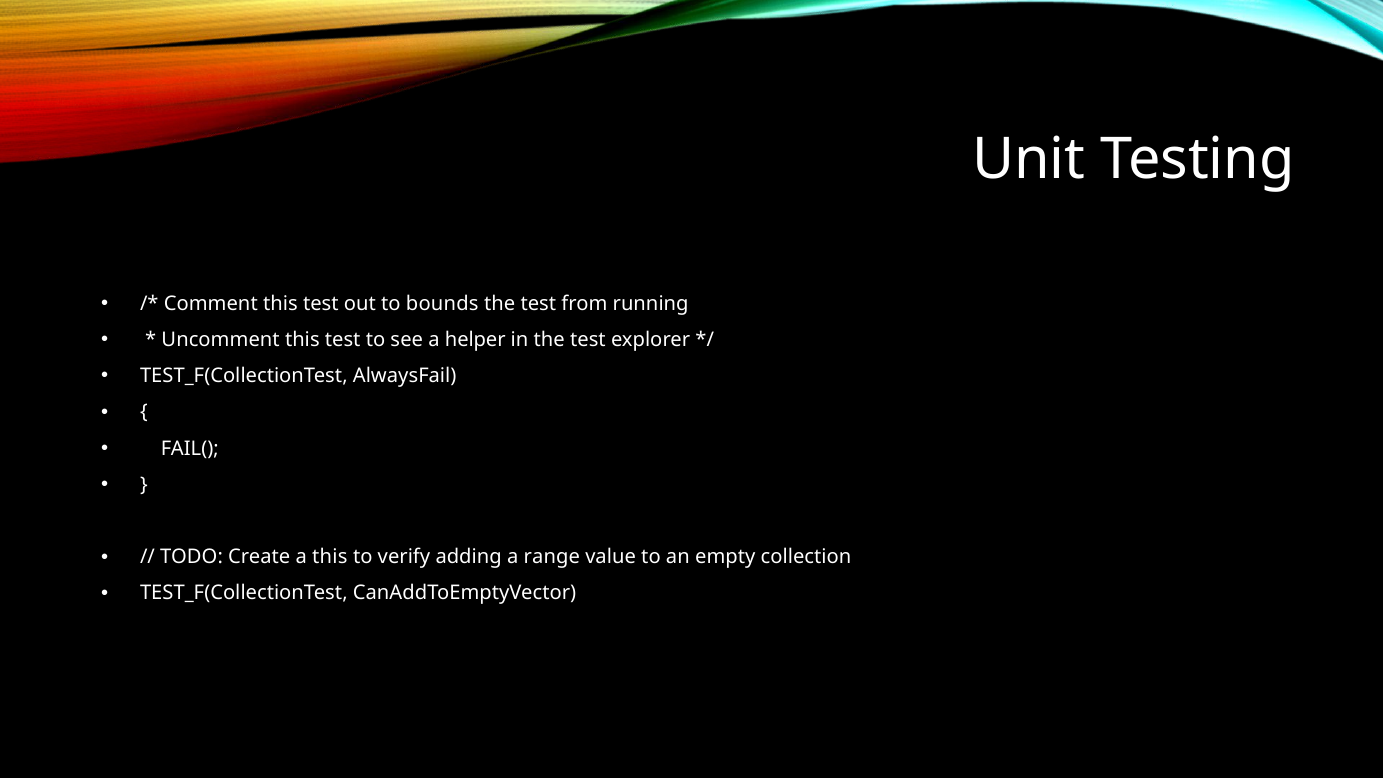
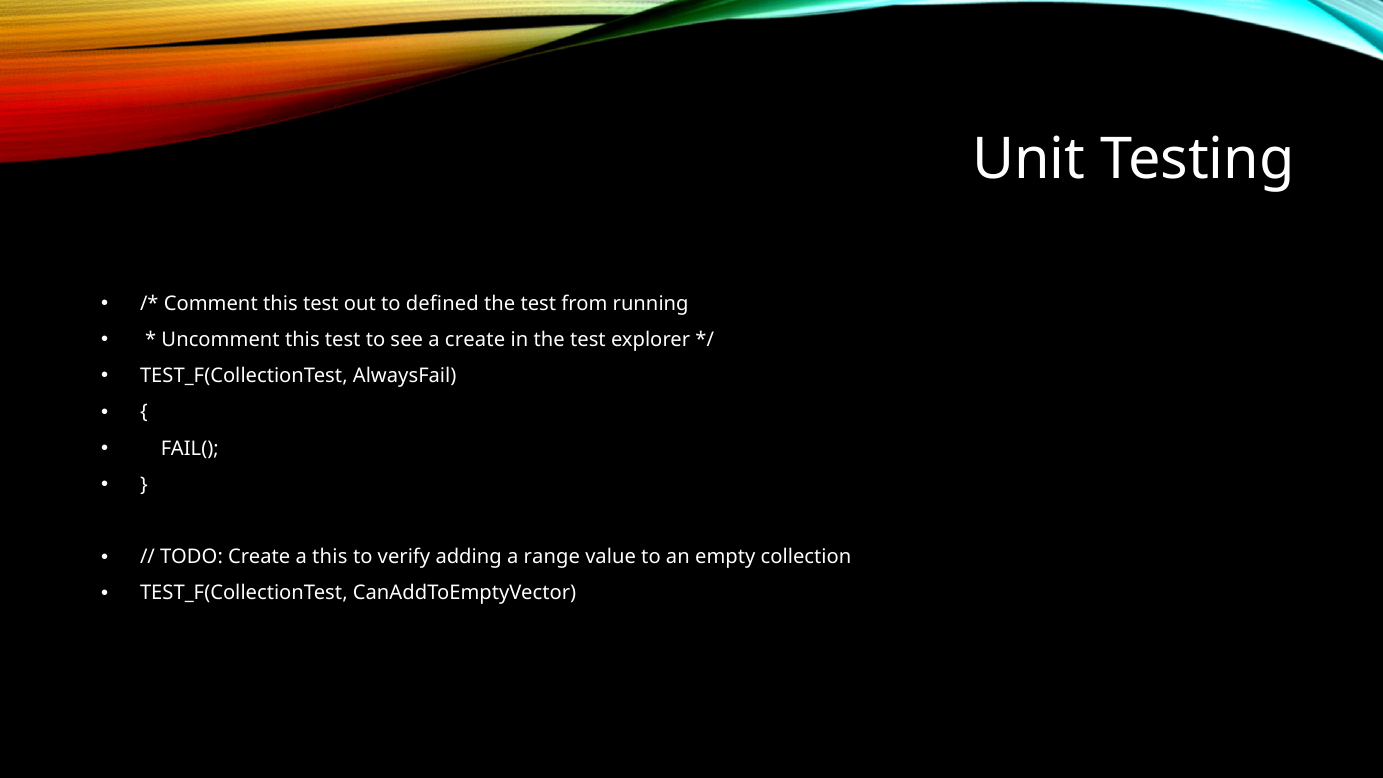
bounds: bounds -> defined (442, 304)
a helper: helper -> create (475, 340)
